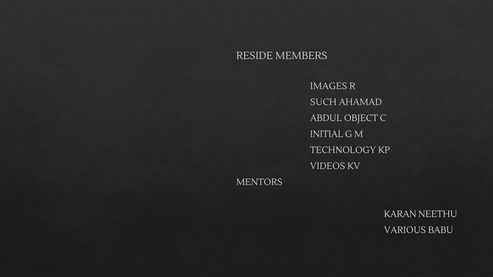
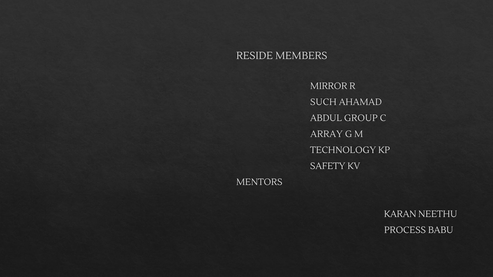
IMAGES: IMAGES -> MIRROR (329, 86)
OBJECT: OBJECT -> GROUP (361, 118)
INITIAL: INITIAL -> ARRAY (327, 134)
VIDEOS: VIDEOS -> SAFETY (328, 166)
VARIOUS: VARIOUS -> PROCESS (405, 230)
